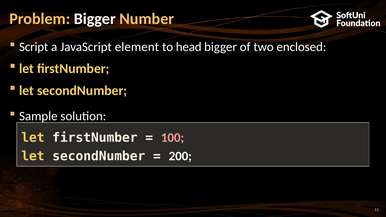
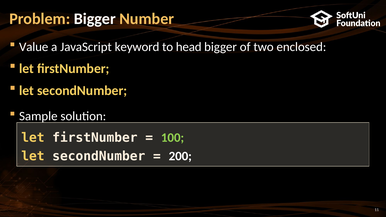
Script: Script -> Value (34, 47)
element: element -> keyword (137, 47)
100 colour: pink -> light green (173, 138)
